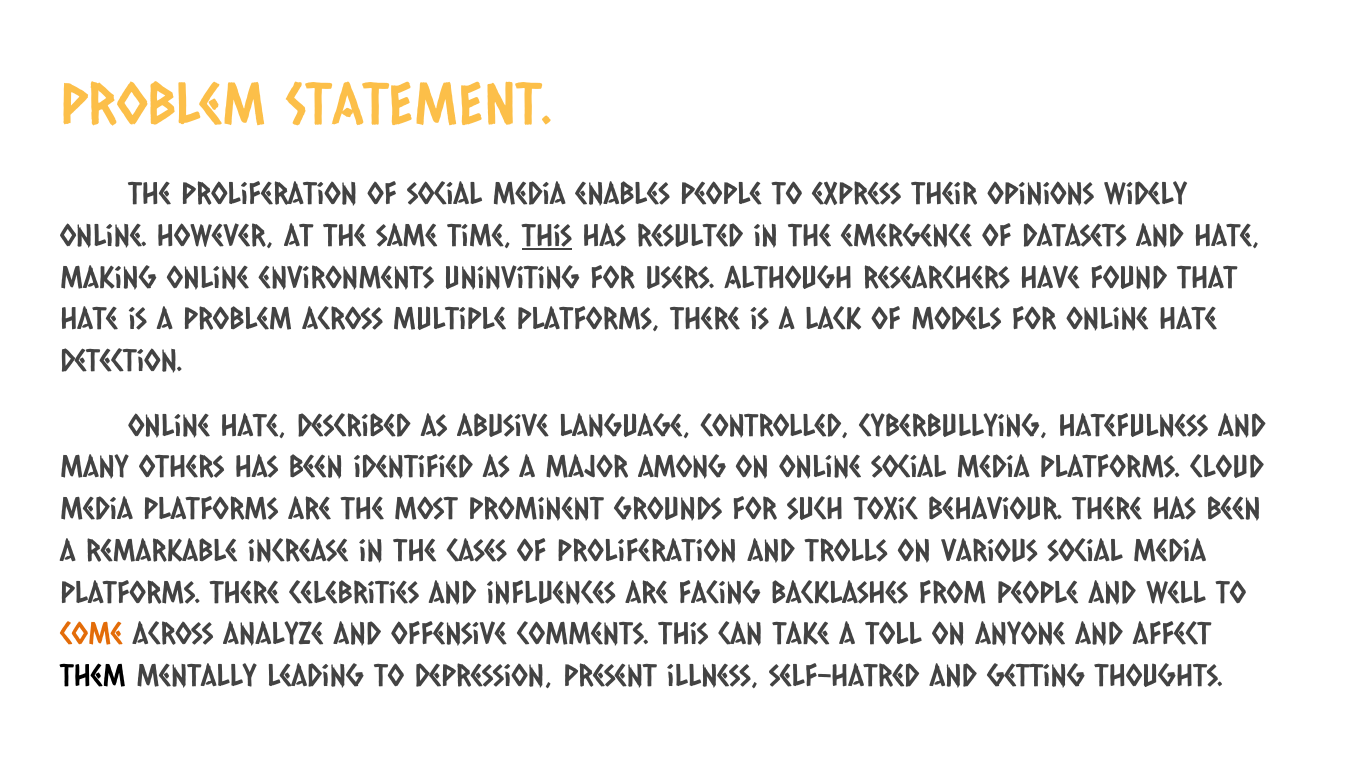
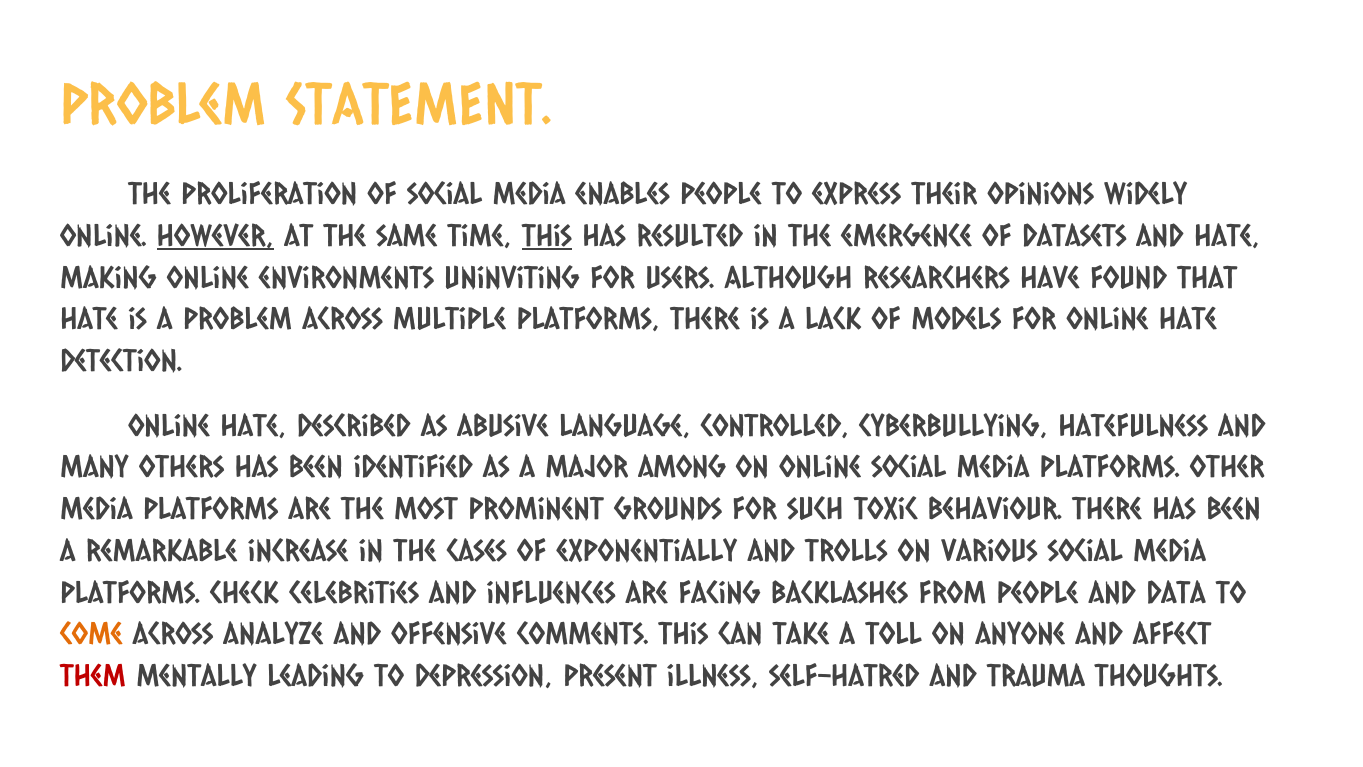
However underline: none -> present (215, 236)
Cloud: Cloud -> Other (1227, 468)
of proliferation: proliferation -> exponentially (647, 551)
There: There -> Check (244, 593)
well: well -> data (1176, 593)
them colour: black -> red (93, 676)
getting: getting -> trauma (1036, 676)
